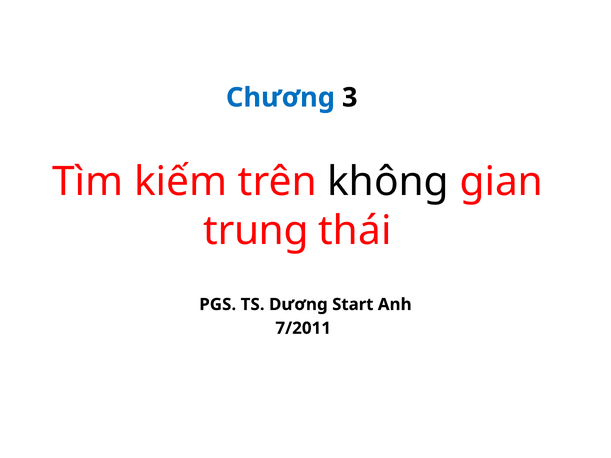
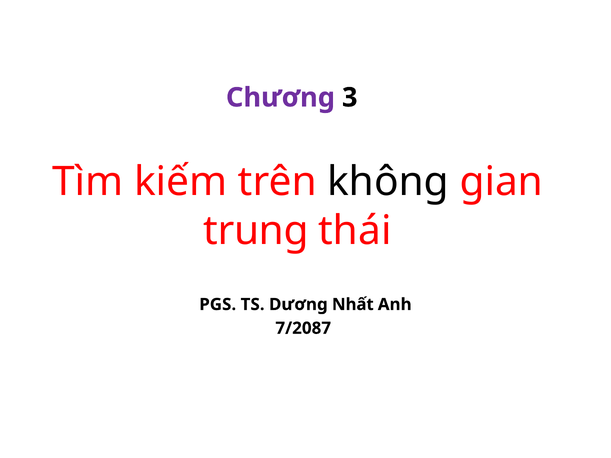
Chương colour: blue -> purple (280, 98)
Start: Start -> Nhất (353, 305)
7/2011: 7/2011 -> 7/2087 (303, 328)
